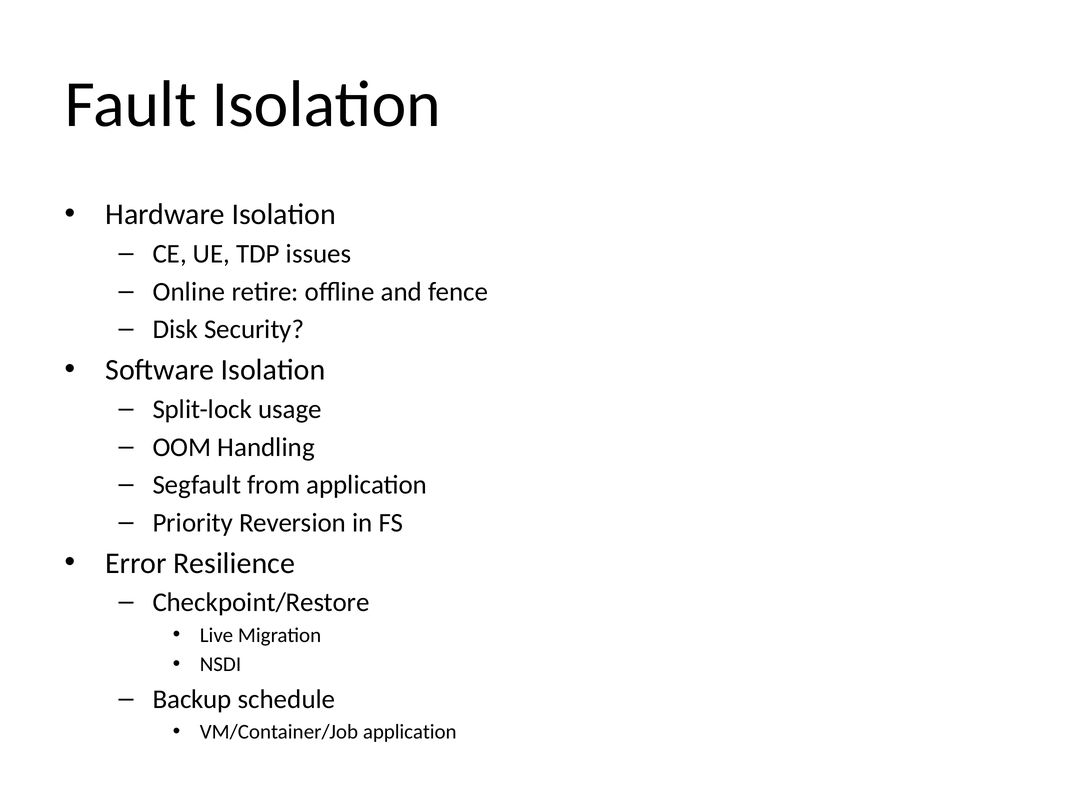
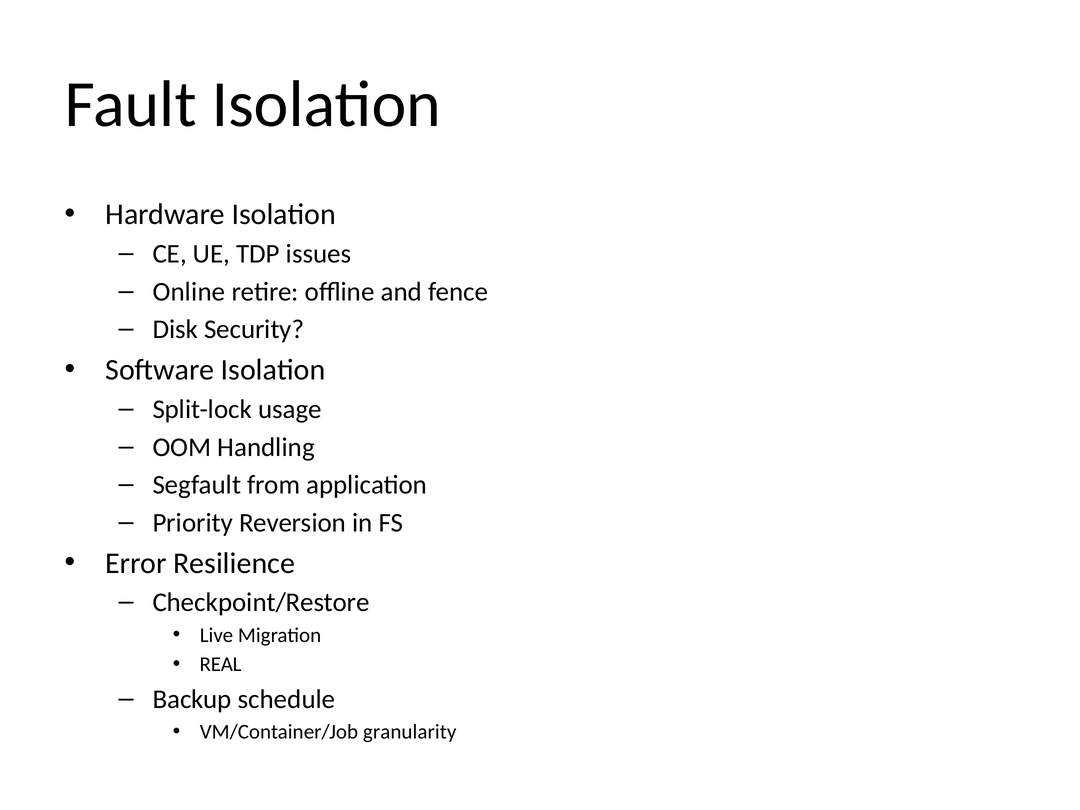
NSDI: NSDI -> REAL (221, 665)
VM/Container/Job application: application -> granularity (410, 732)
